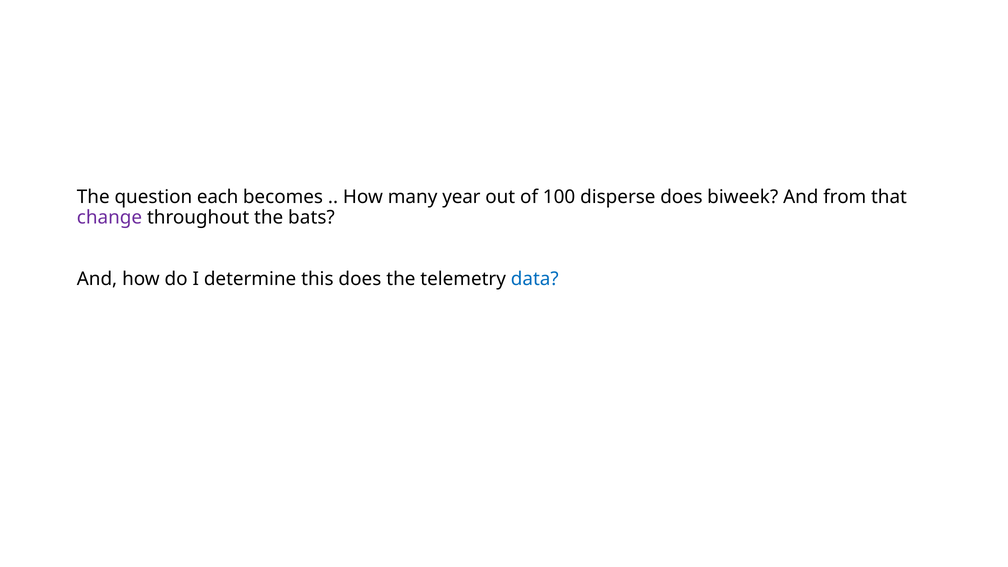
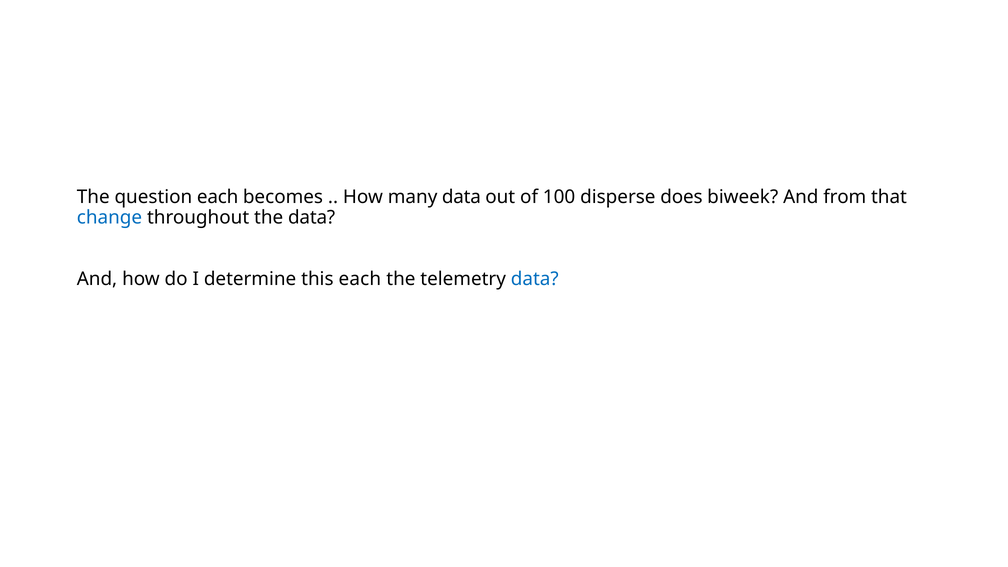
many year: year -> data (461, 197)
change colour: purple -> blue (109, 218)
the bats: bats -> data (312, 218)
this does: does -> each (360, 279)
